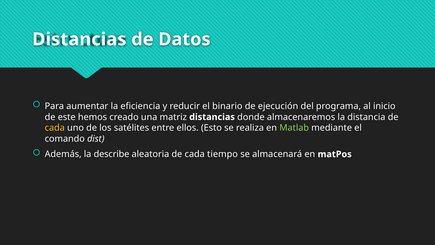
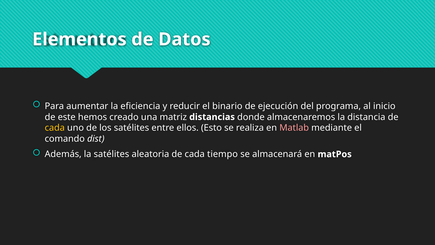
Distancias: Distancias -> Elementos (79, 39)
Matlab colour: light green -> pink (294, 128)
la describe: describe -> satélites (111, 154)
